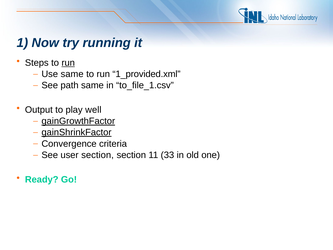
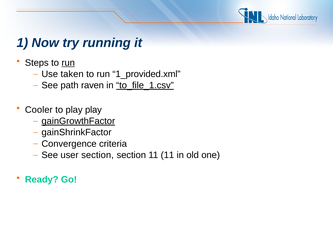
Use same: same -> taken (72, 74)
path same: same -> raven (92, 85)
to_file_1.csv underline: none -> present (145, 85)
Output: Output -> Cooler (39, 110)
play well: well -> play (93, 110)
gainShrinkFactor underline: present -> none (76, 132)
11 33: 33 -> 11 (167, 155)
